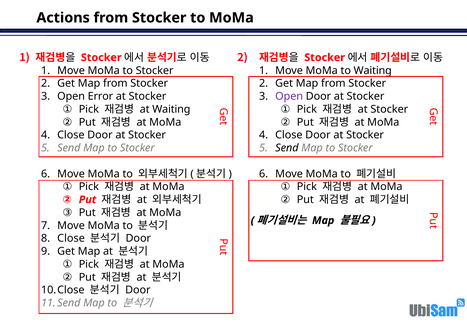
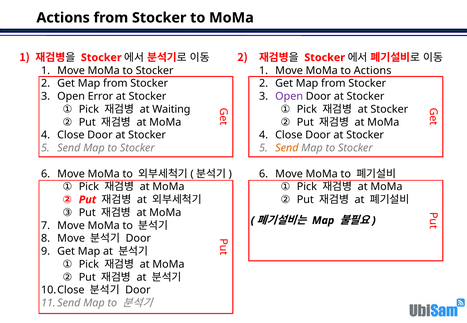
to Waiting: Waiting -> Actions (373, 71)
Send colour: black -> orange (287, 148)
Close: Close -> Move (71, 239)
